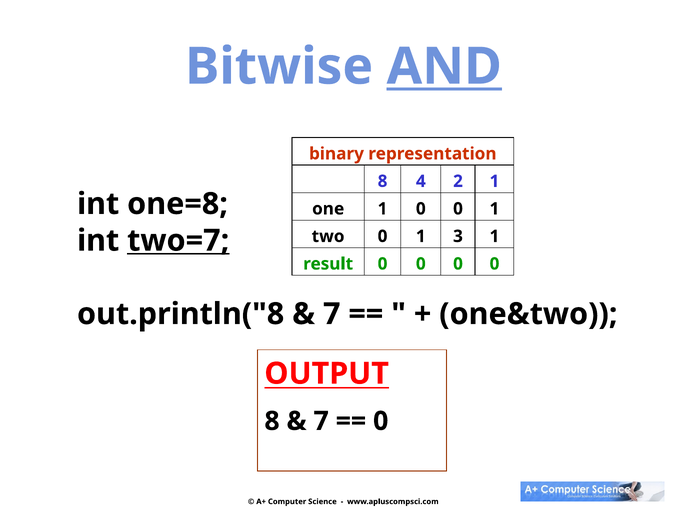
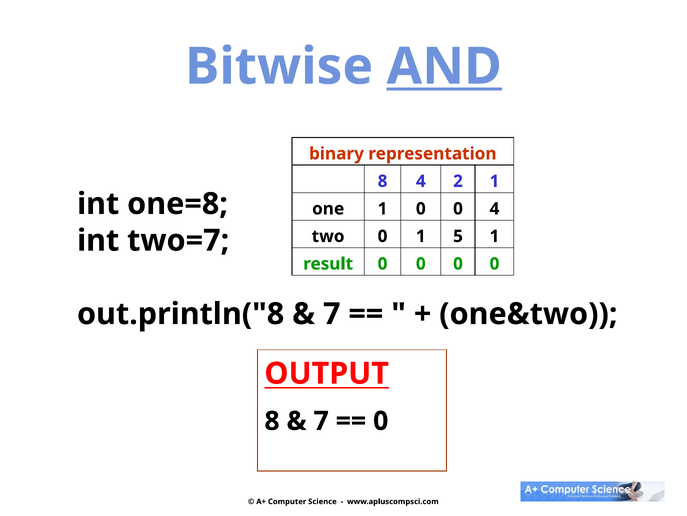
0 0 1: 1 -> 4 (494, 208)
3: 3 -> 5 (458, 236)
two=7 underline: present -> none (178, 240)
